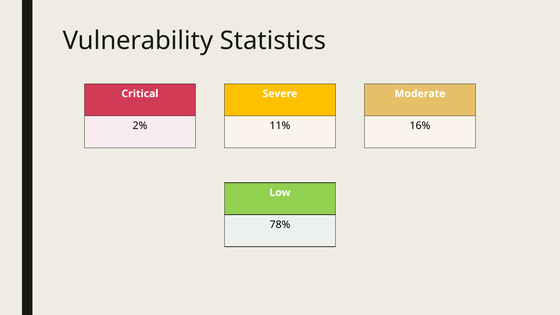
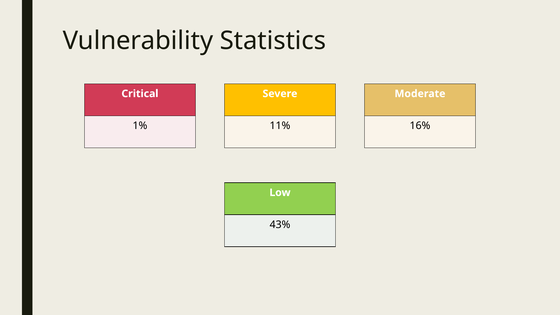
2%: 2% -> 1% (140, 126)
78%: 78% -> 43% (280, 225)
